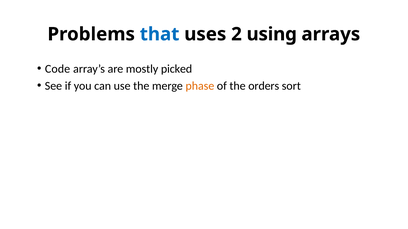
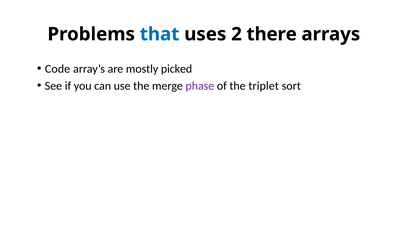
using: using -> there (272, 34)
phase colour: orange -> purple (200, 86)
orders: orders -> triplet (264, 86)
